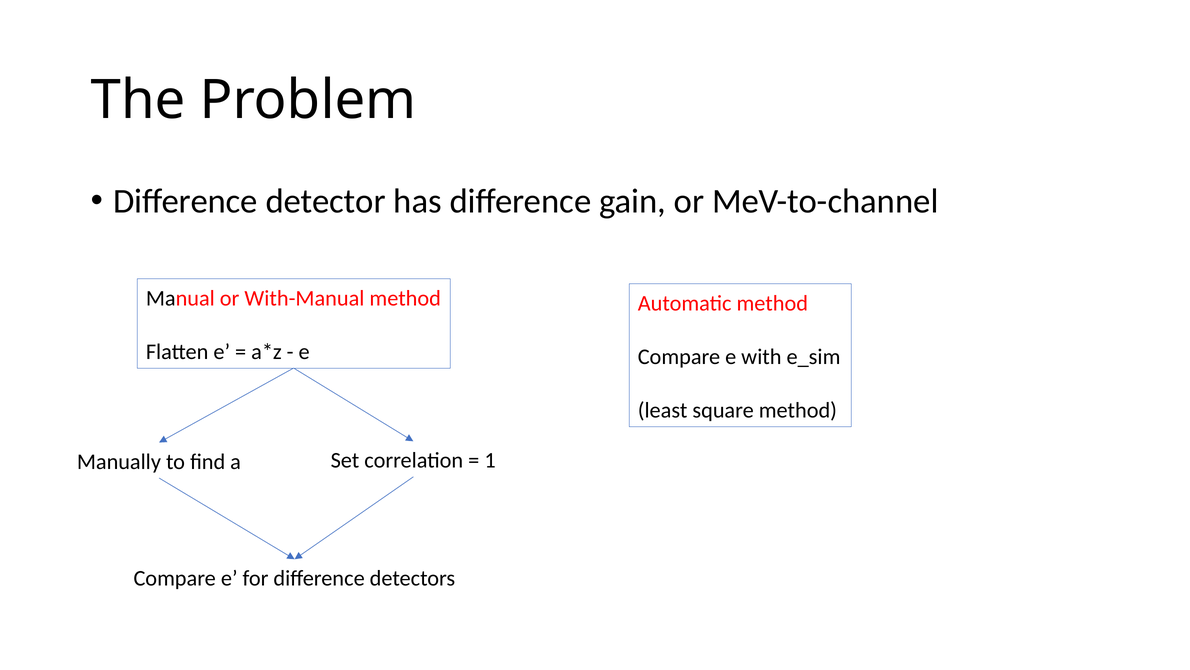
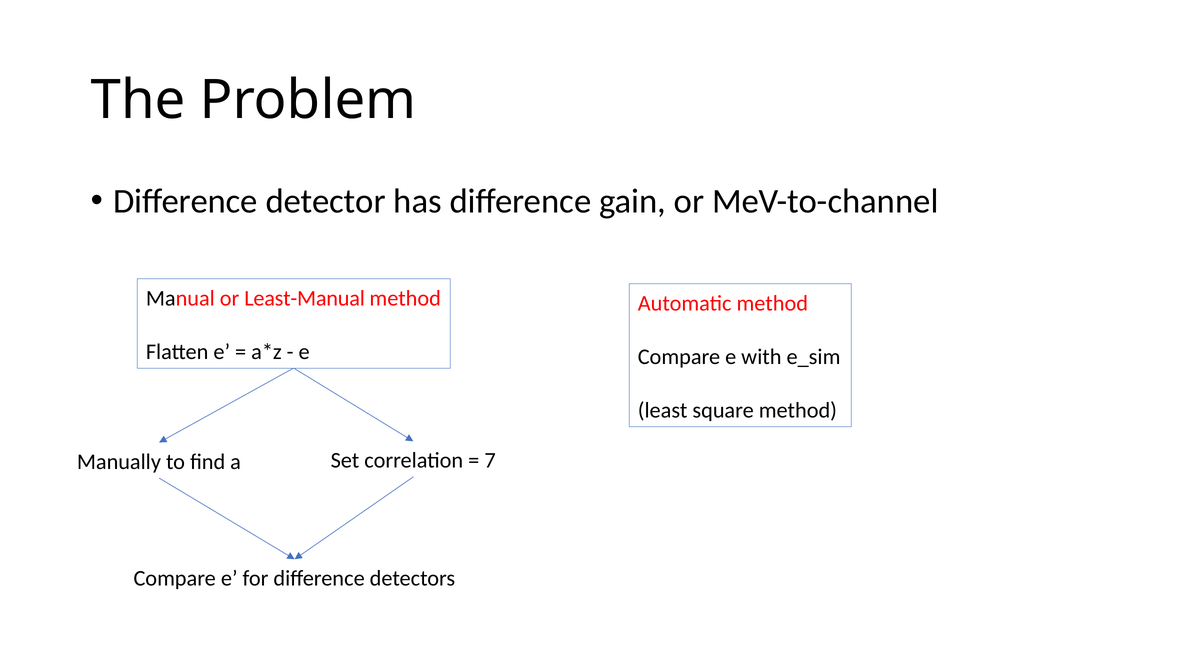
With-Manual: With-Manual -> Least-Manual (305, 298)
1: 1 -> 7 (490, 460)
